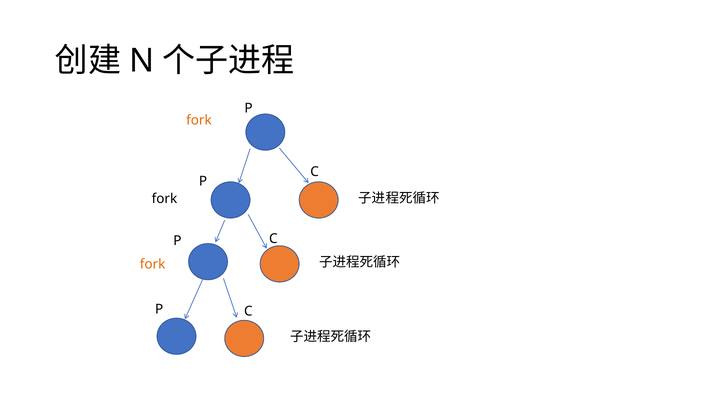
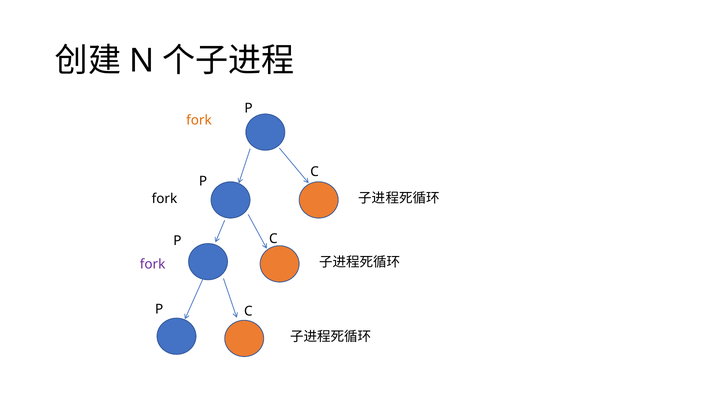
fork colour: orange -> purple (153, 264)
